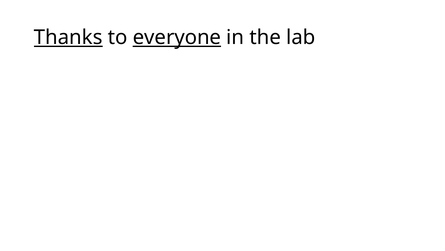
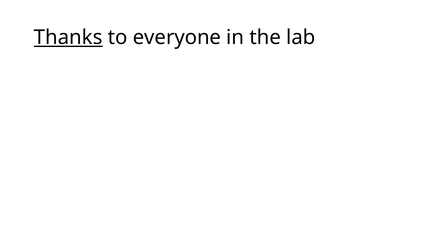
everyone underline: present -> none (177, 37)
